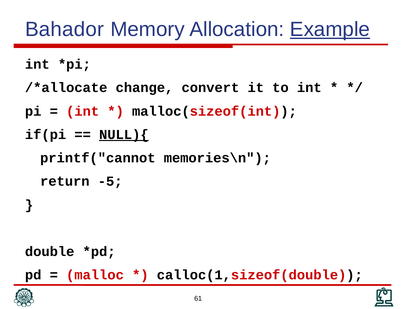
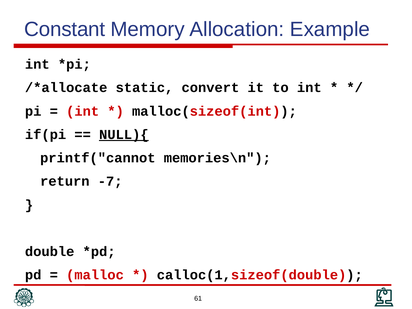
Bahador: Bahador -> Constant (65, 29)
Example underline: present -> none (330, 29)
change: change -> static (144, 88)
-5: -5 -> -7 (110, 181)
